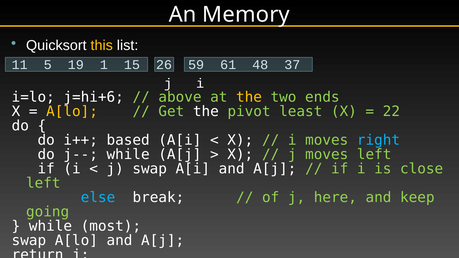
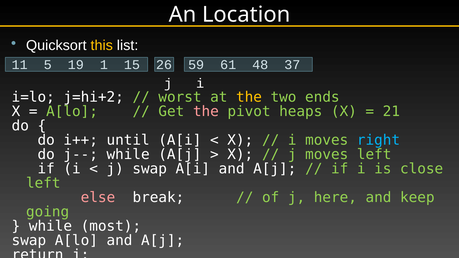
Memory: Memory -> Location (246, 14)
j=hi+6: j=hi+6 -> j=hi+2 (94, 97)
above: above -> worst (180, 97)
A[lo colour: yellow -> light green (72, 112)
the colour: white -> pink (206, 112)
least: least -> heaps (301, 112)
22: 22 -> 21 (391, 112)
based: based -> until (128, 140)
else colour: light blue -> pink (98, 198)
